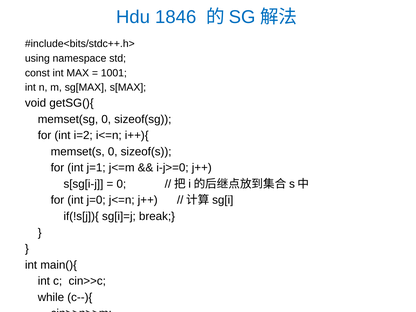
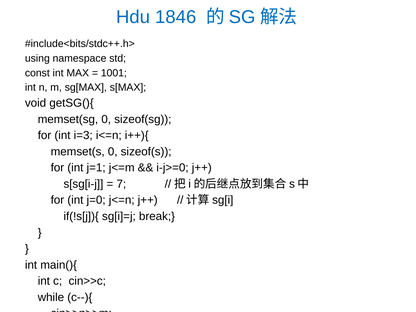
i=2: i=2 -> i=3 (83, 135)
0: 0 -> 7 (121, 184)
